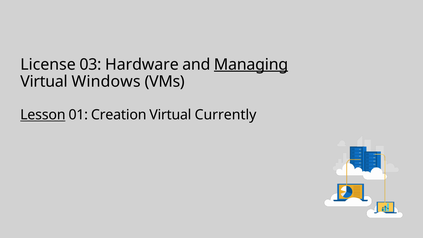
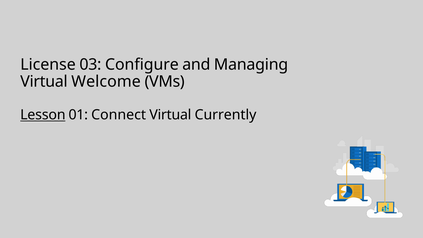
Hardware: Hardware -> Configure (142, 64)
Managing underline: present -> none (251, 64)
Windows: Windows -> Welcome (106, 82)
Creation: Creation -> Connect (119, 115)
